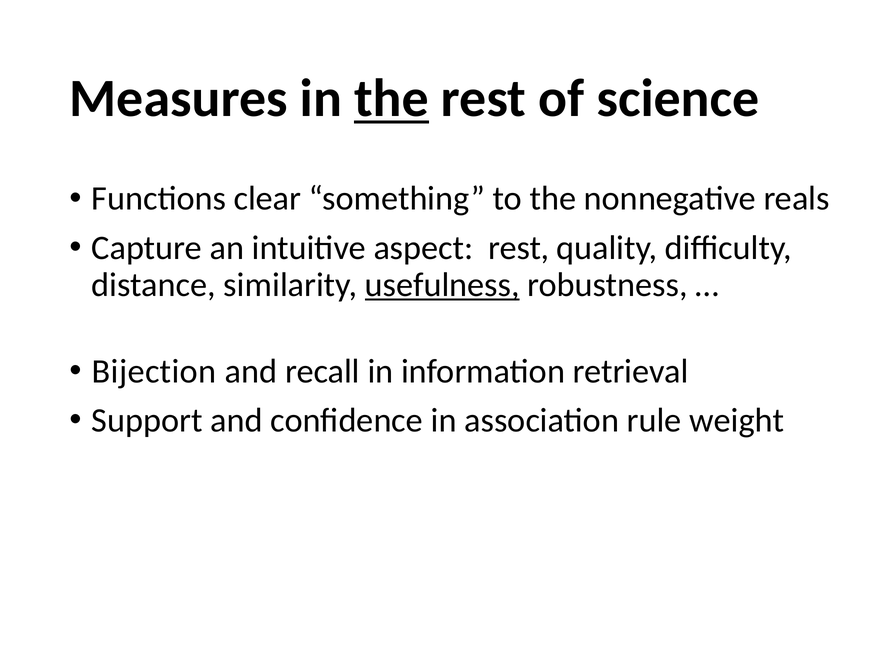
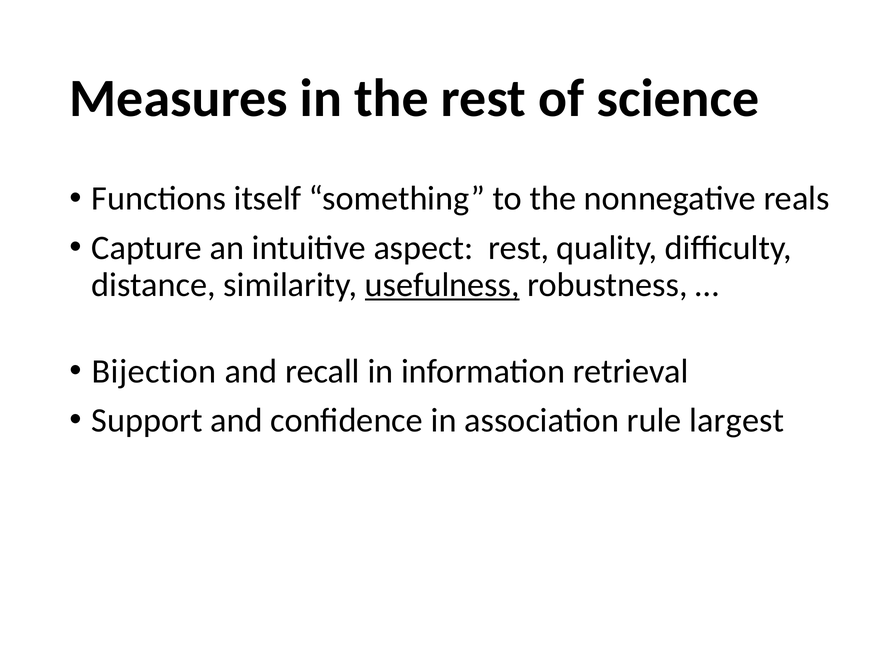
the underline: present -> none (391, 99)
clear: clear -> itself (268, 199)
weight: weight -> largest (737, 421)
